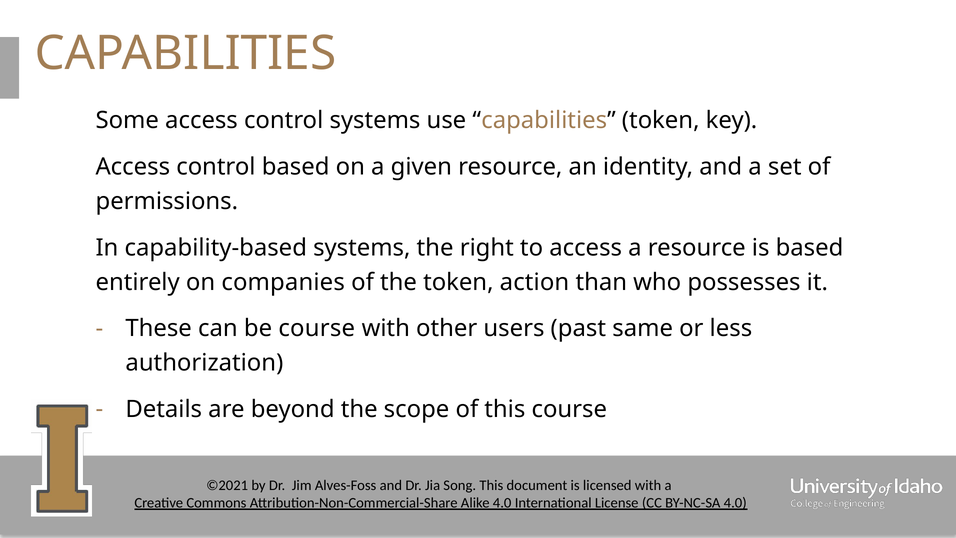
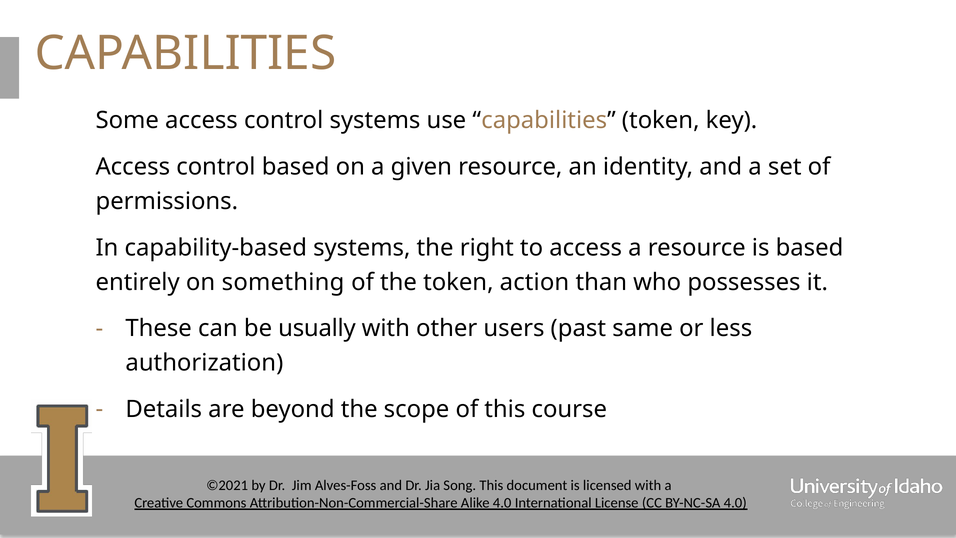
companies: companies -> something (283, 282)
be course: course -> usually (317, 328)
